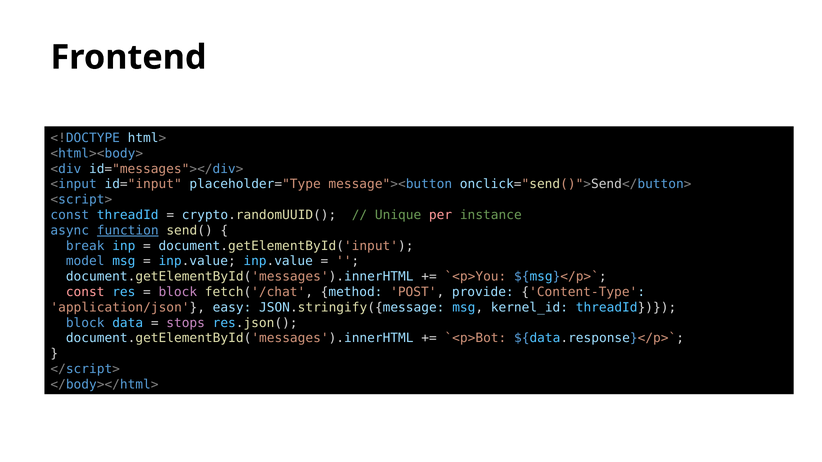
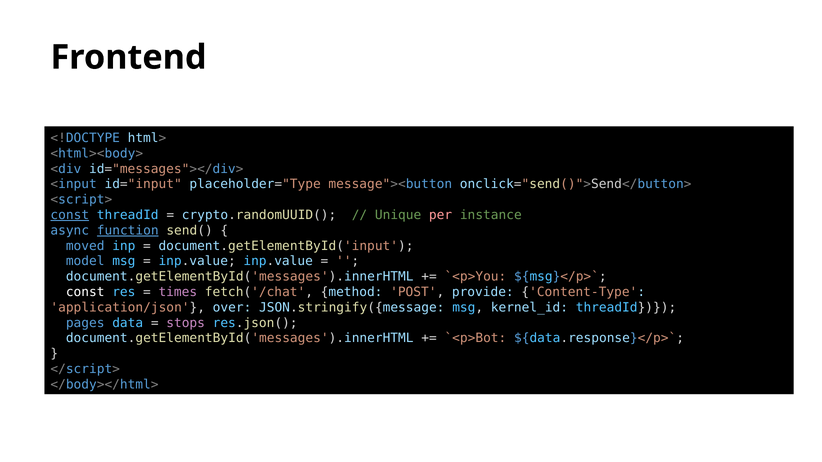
const underline: none -> present (70, 215)
break: break -> moved (85, 246)
const colour: pink -> white (85, 292)
block: block -> times (178, 292)
easy: easy -> over (232, 308)
block: block -> pages (85, 323)
